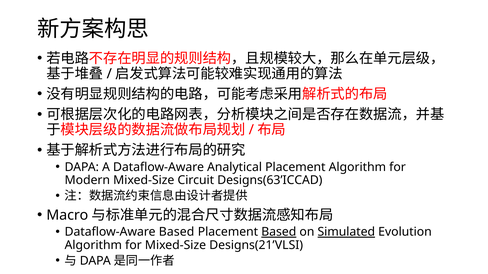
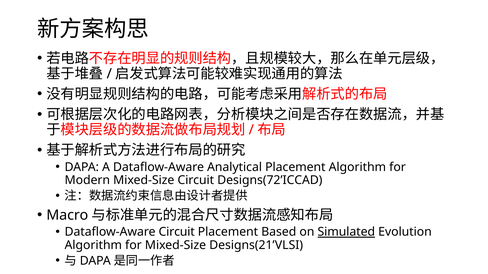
Designs(63’ICCAD: Designs(63’ICCAD -> Designs(72’ICCAD (270, 181)
Dataflow-Aware Based: Based -> Circuit (177, 232)
Based underline: present -> none (279, 232)
